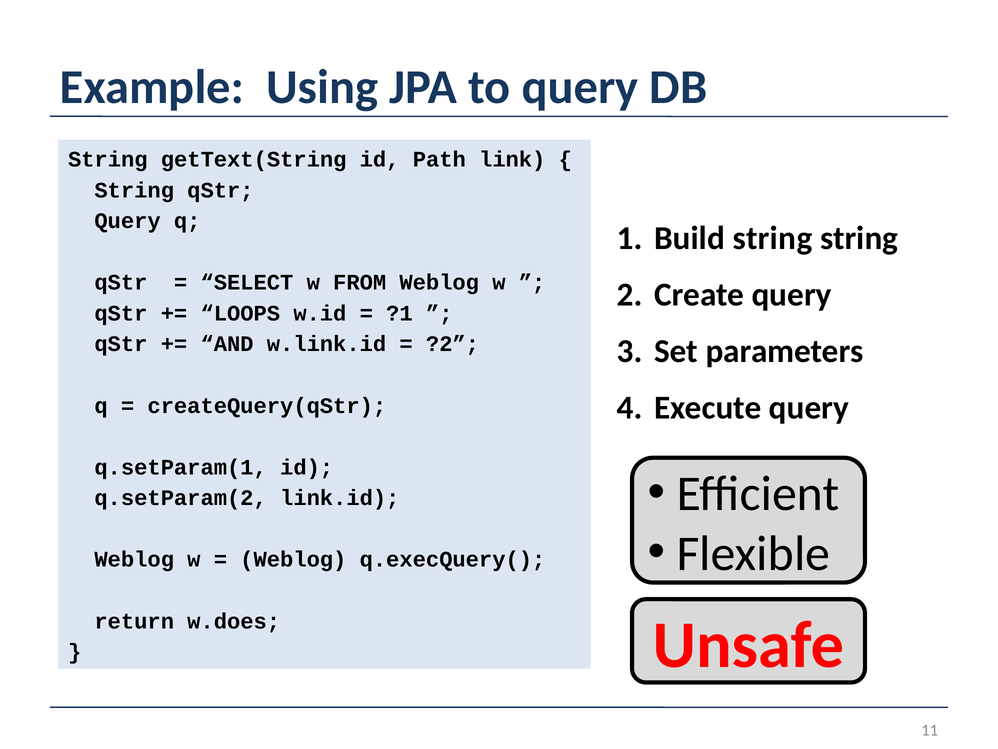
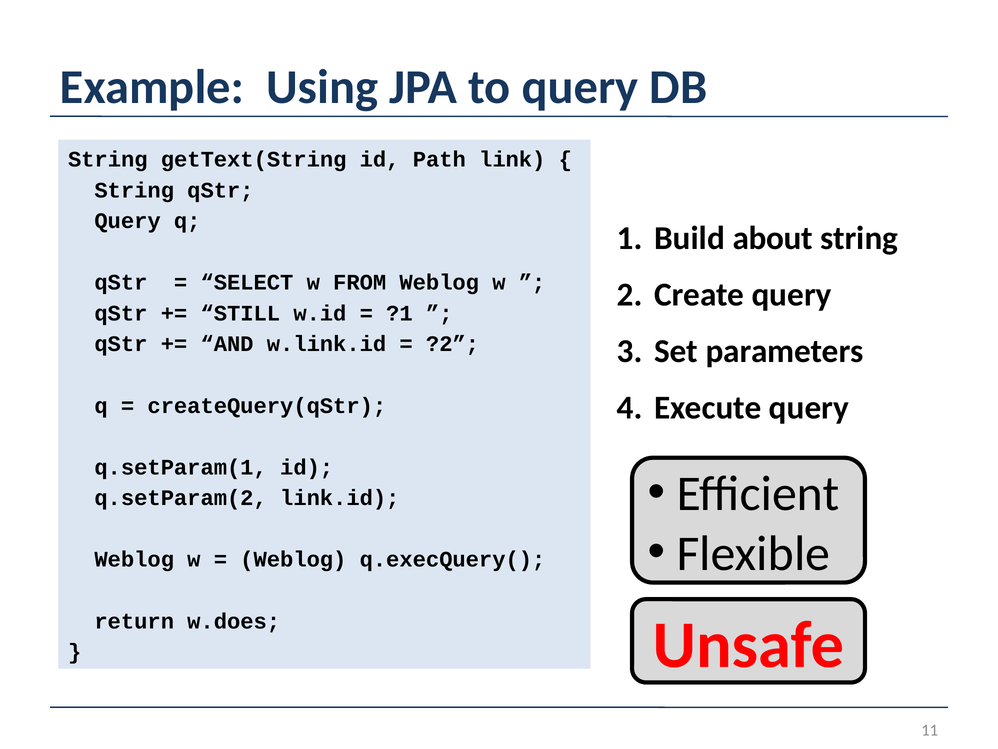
Build string: string -> about (773, 238)
LOOPS: LOOPS -> STILL (240, 313)
